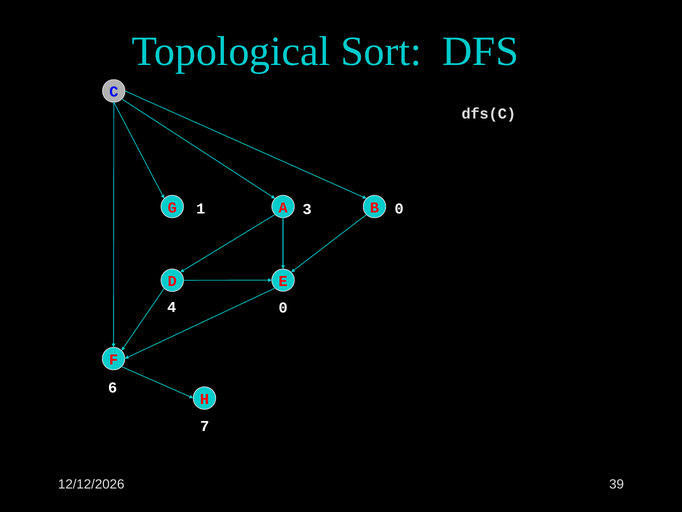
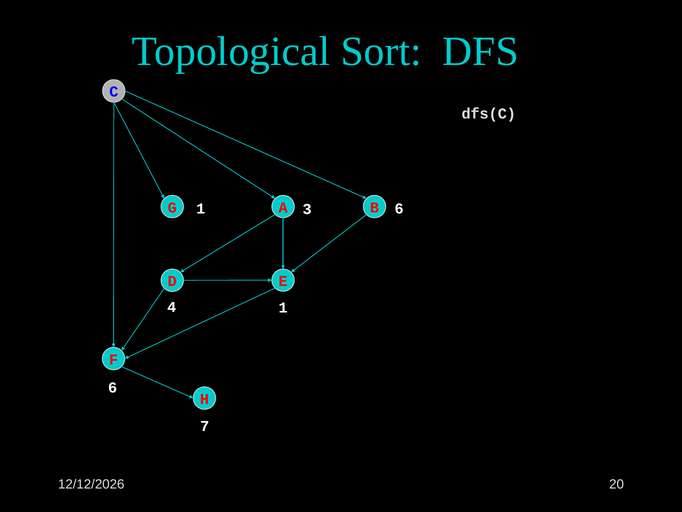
3 0: 0 -> 6 (399, 208)
4 0: 0 -> 1 (283, 307)
39: 39 -> 20 (617, 484)
